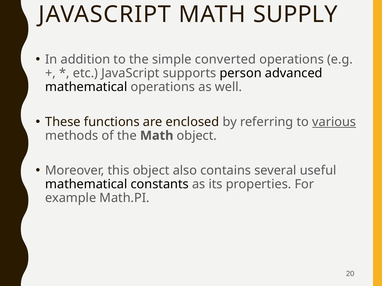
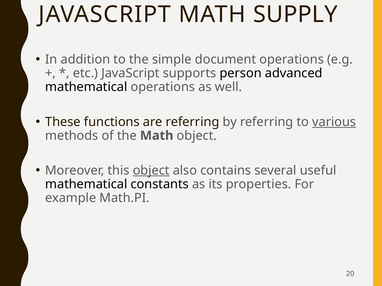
converted: converted -> document (226, 60)
are enclosed: enclosed -> referring (192, 122)
object underline: none -> present (151, 171)
